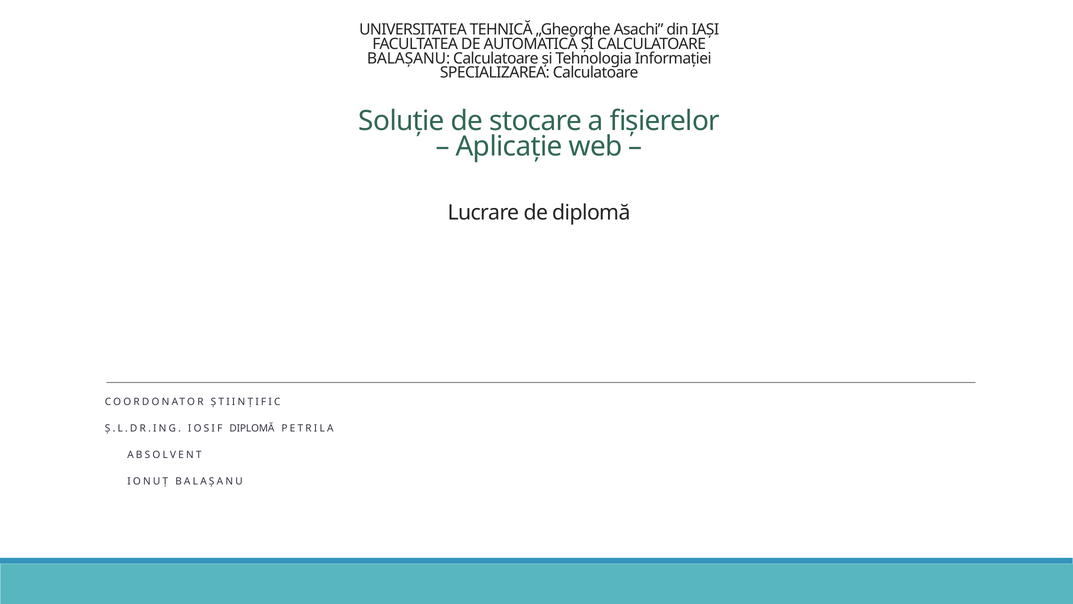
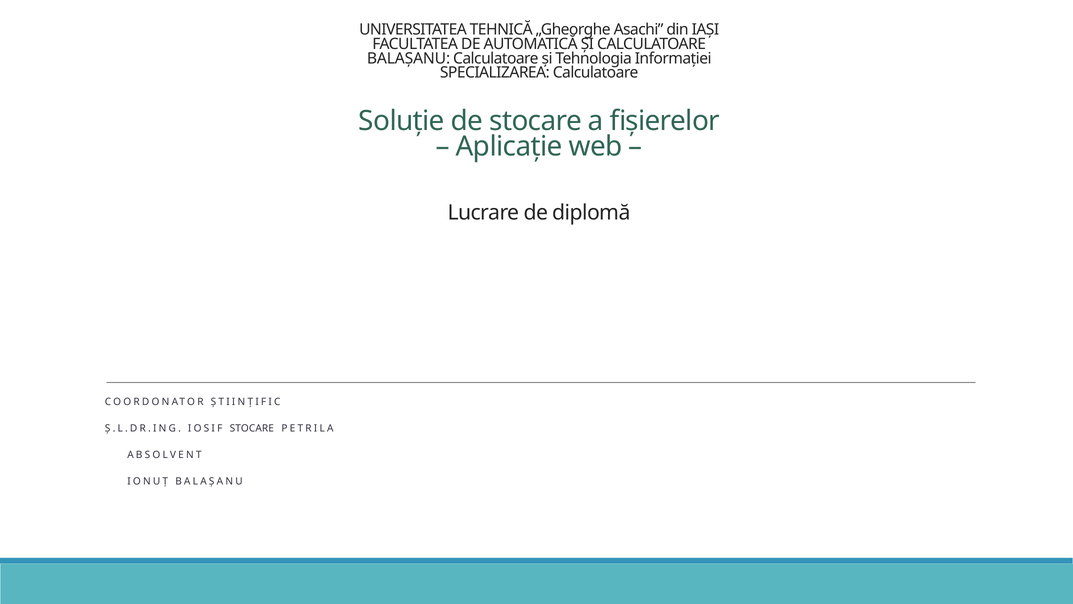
IOSIF DIPLOMĂ: DIPLOMĂ -> STOCARE (252, 428)
